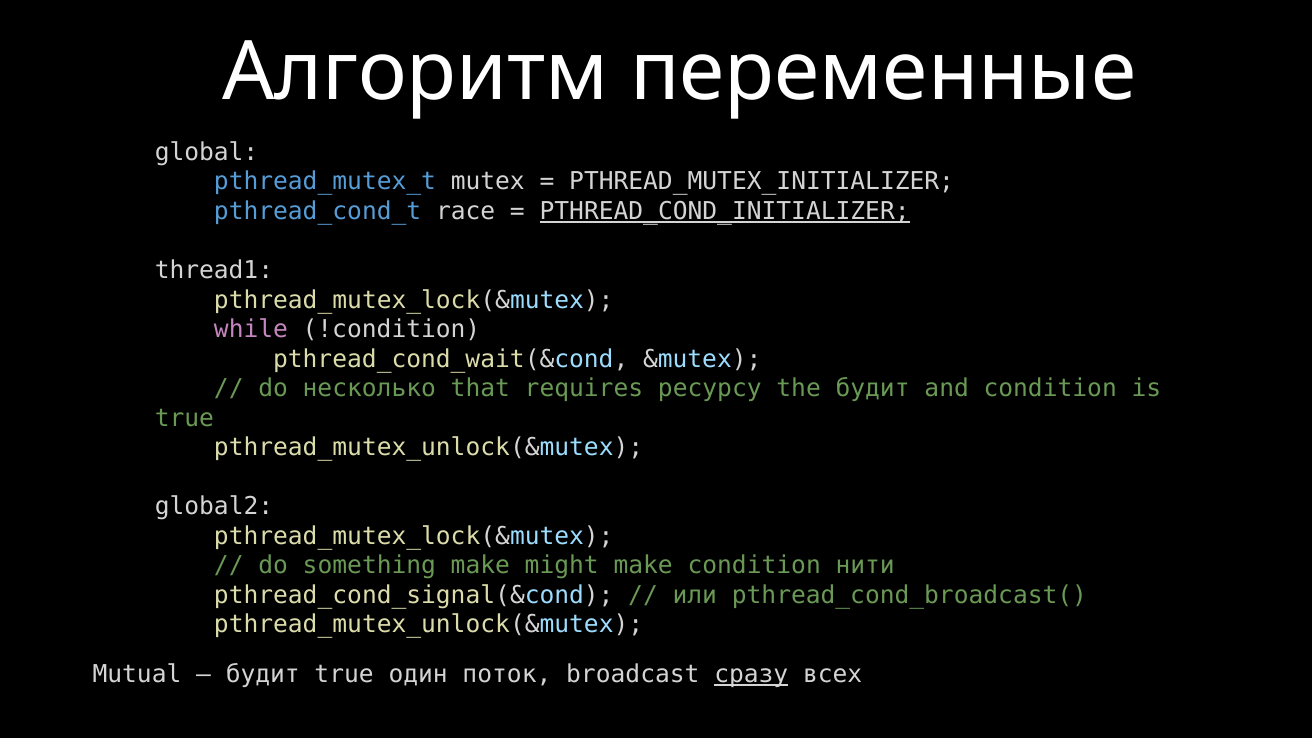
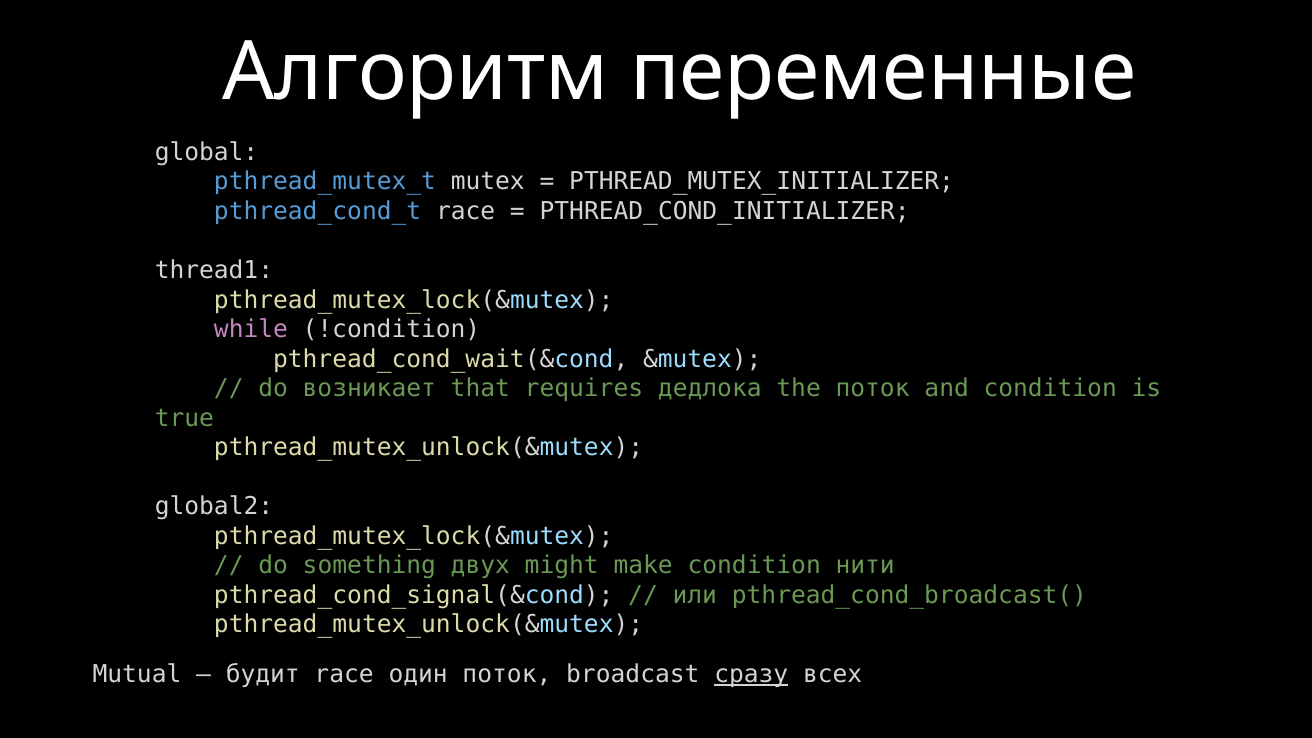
PTHREAD_COND_INITIALIZER underline: present -> none (725, 211)
несколько: несколько -> возникает (369, 388)
ресурсу: ресурсу -> дедлока (710, 388)
the будит: будит -> поток (873, 388)
something make: make -> двух (480, 566)
будит true: true -> race (344, 675)
